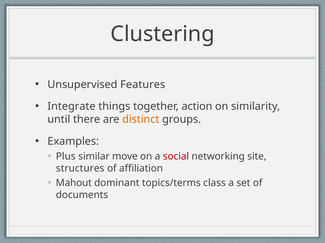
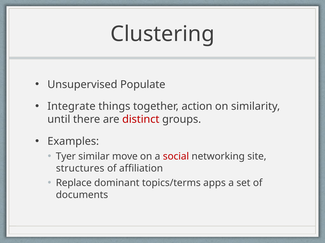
Features: Features -> Populate (143, 85)
distinct colour: orange -> red (141, 120)
Plus: Plus -> Tyer (66, 157)
Mahout: Mahout -> Replace (74, 183)
class: class -> apps (215, 183)
